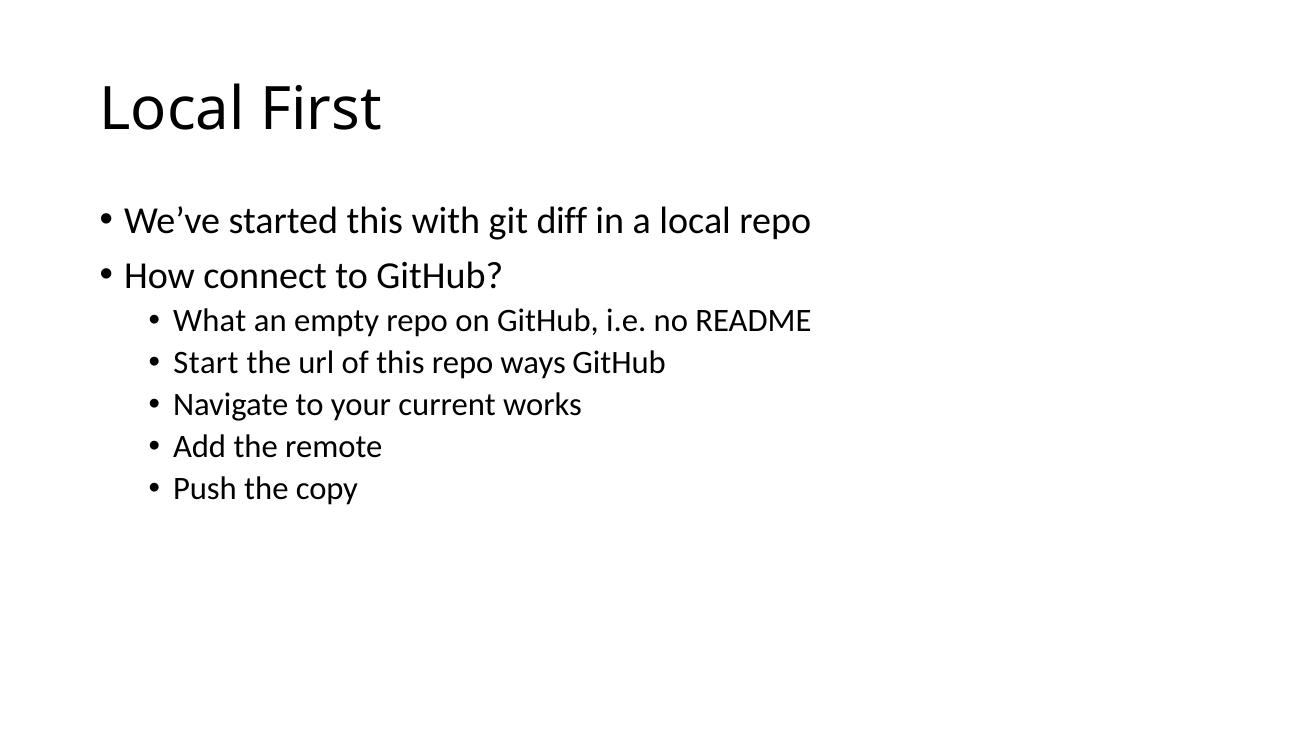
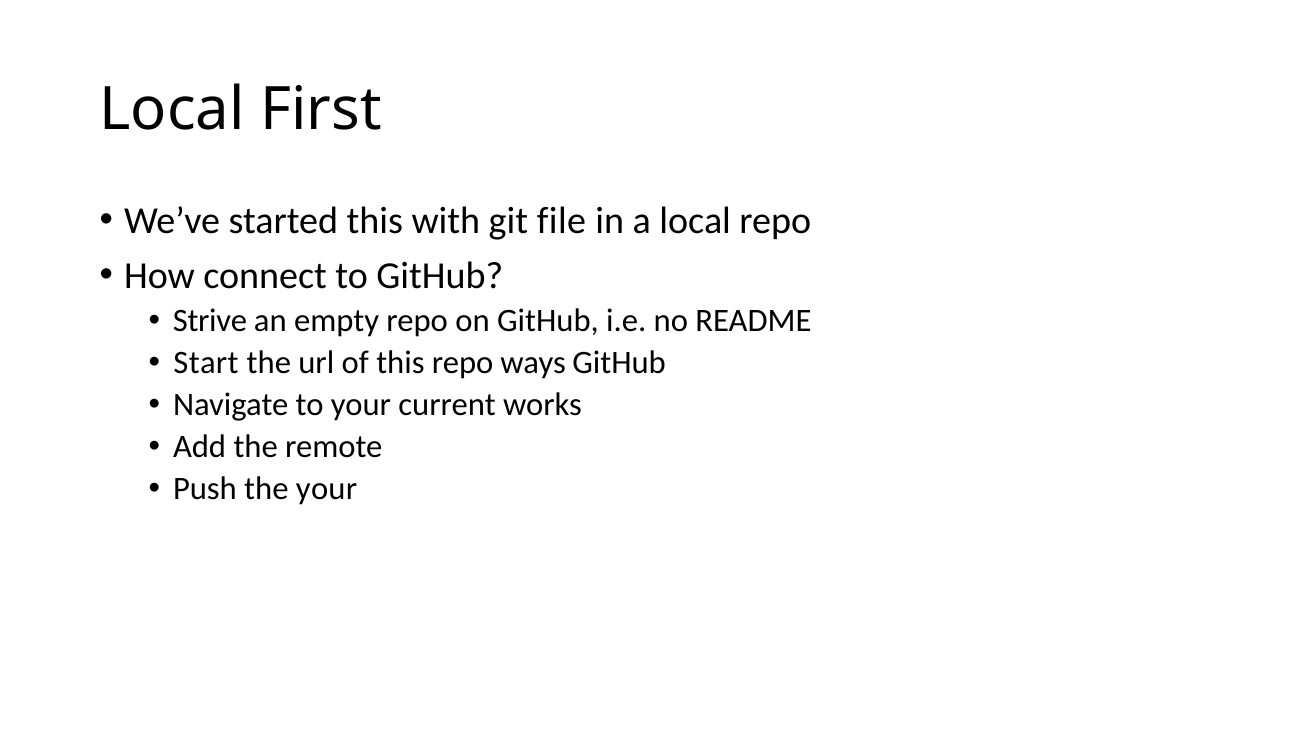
diff: diff -> file (562, 221)
What: What -> Strive (210, 321)
the copy: copy -> your (327, 489)
